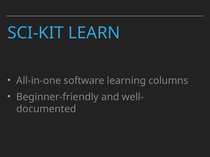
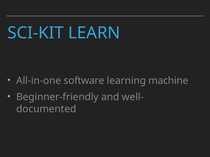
columns: columns -> machine (168, 81)
